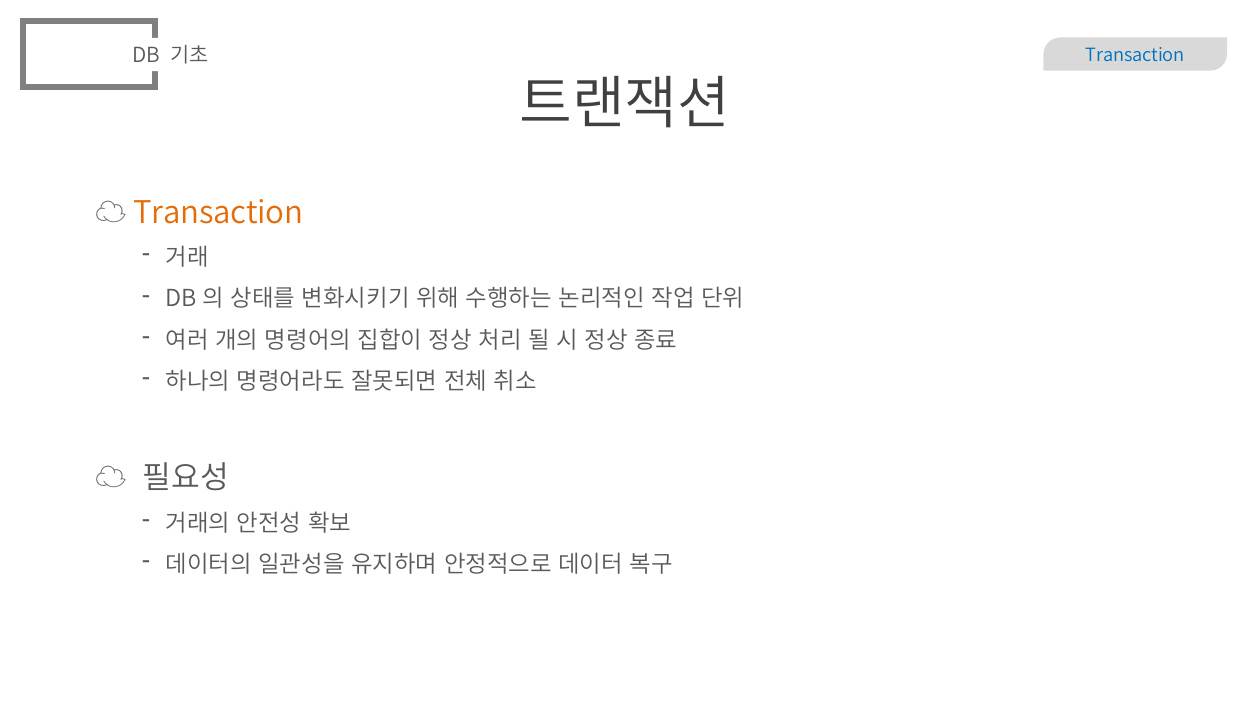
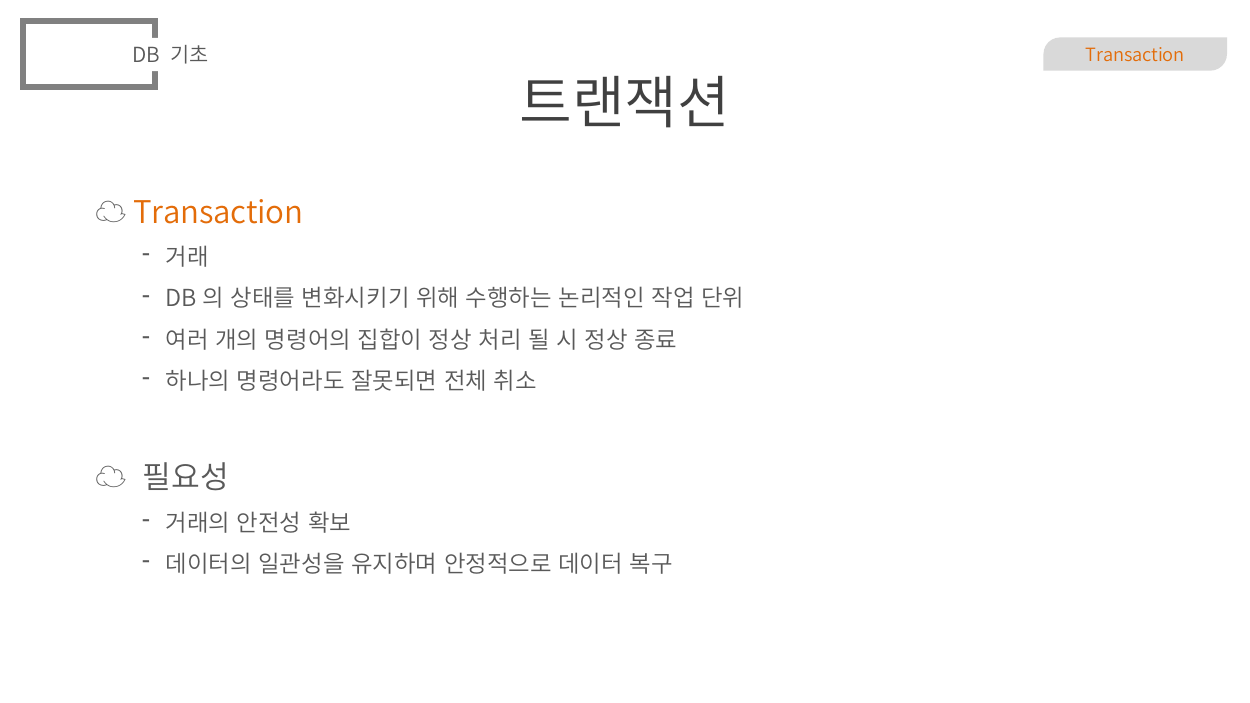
Transaction colour: blue -> orange (1135, 55)
